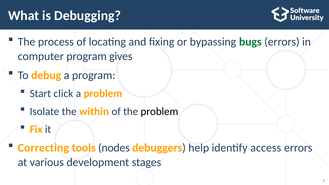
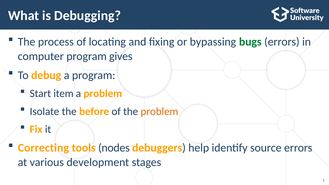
click: click -> item (63, 93)
within: within -> before (94, 111)
problem colour: black -> orange (159, 111)
access: access -> source (266, 148)
